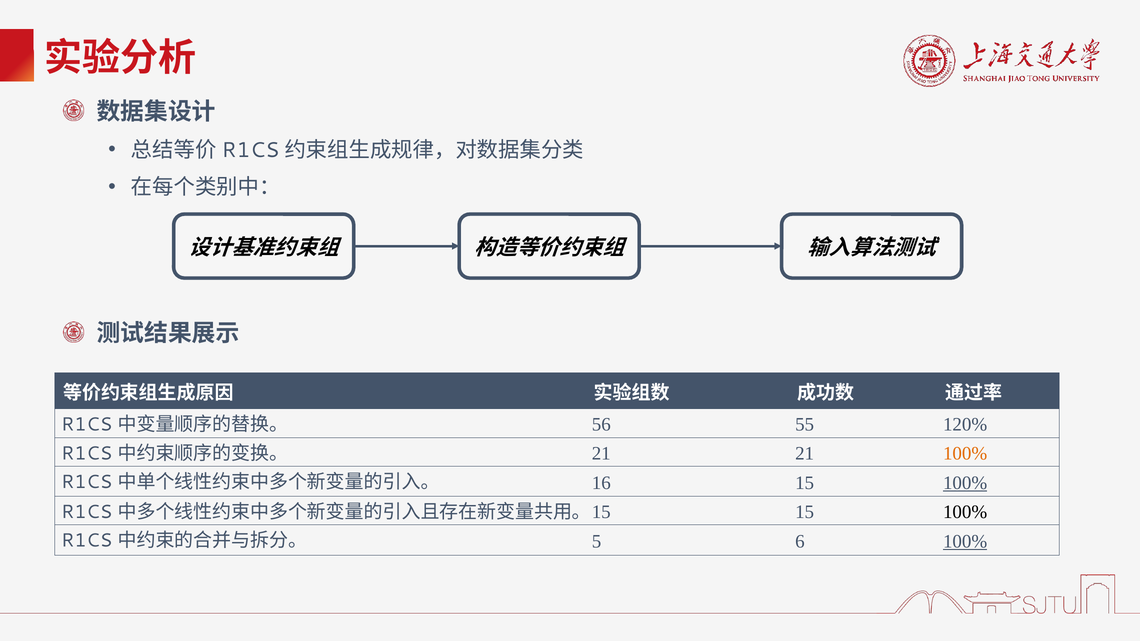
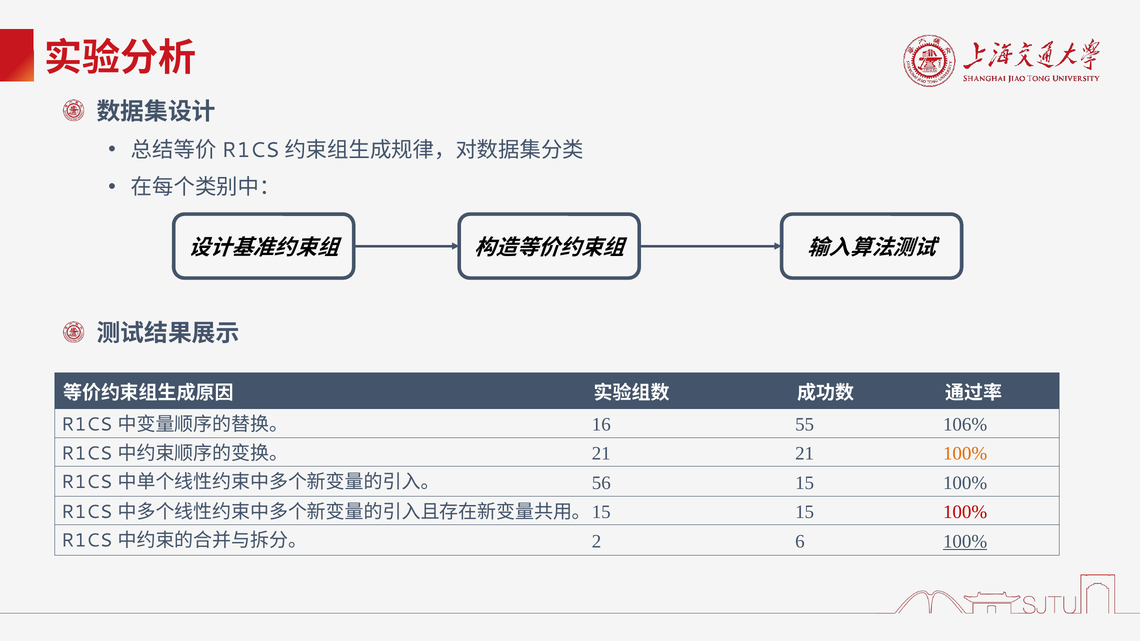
56: 56 -> 16 (601, 425)
120%: 120% -> 106% (965, 425)
16: 16 -> 56 (601, 483)
100% underline: present -> none (965, 483)
100% colour: black -> red (965, 512)
5: 5 -> 2 (597, 542)
